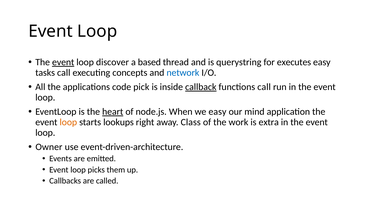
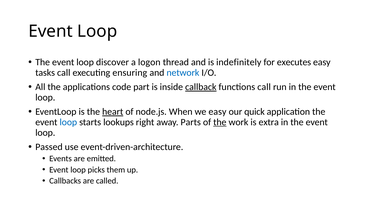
event underline: present -> none (63, 62)
based: based -> logon (149, 62)
querystring: querystring -> indefinitely (239, 62)
concepts: concepts -> ensuring (130, 73)
pick: pick -> part (141, 87)
mind: mind -> quick (255, 112)
loop colour: orange -> blue (68, 122)
Class: Class -> Parts (191, 122)
the underline: none -> present (220, 122)
Owner: Owner -> Passed (49, 147)
